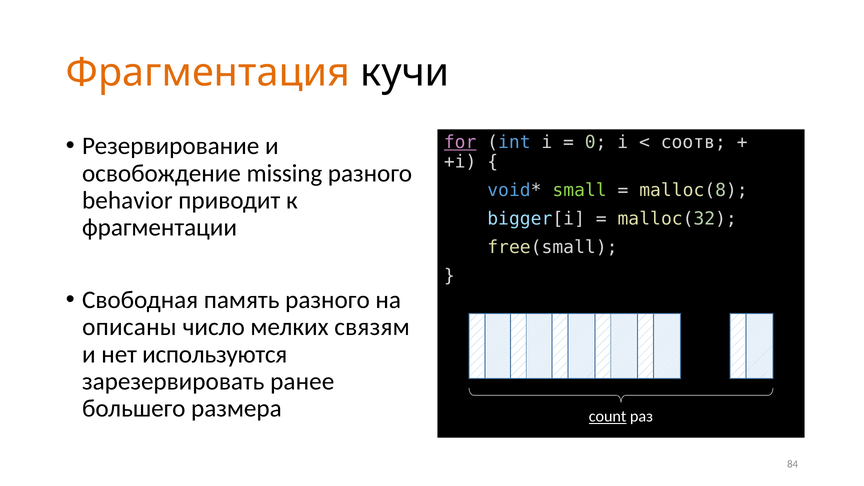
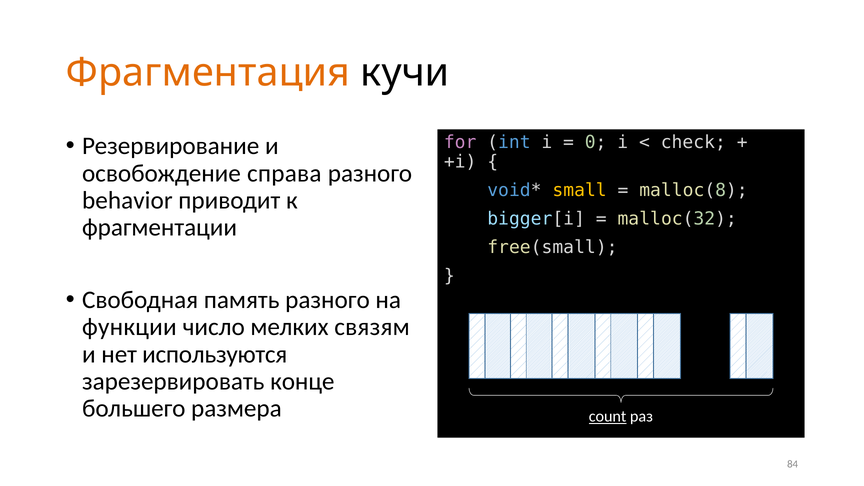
for underline: present -> none (460, 142)
соотв: соотв -> check (693, 142)
missing: missing -> справа (284, 173)
small colour: light green -> yellow (580, 190)
описаны: описаны -> функции (129, 327)
ранее: ранее -> конце (302, 381)
